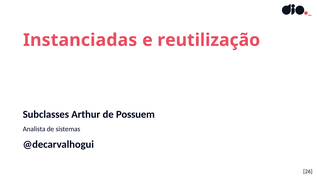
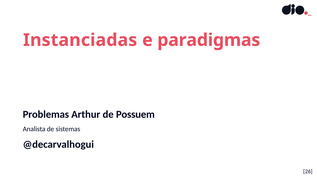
reutilização: reutilização -> paradigmas (209, 40)
Subclasses: Subclasses -> Problemas (46, 115)
